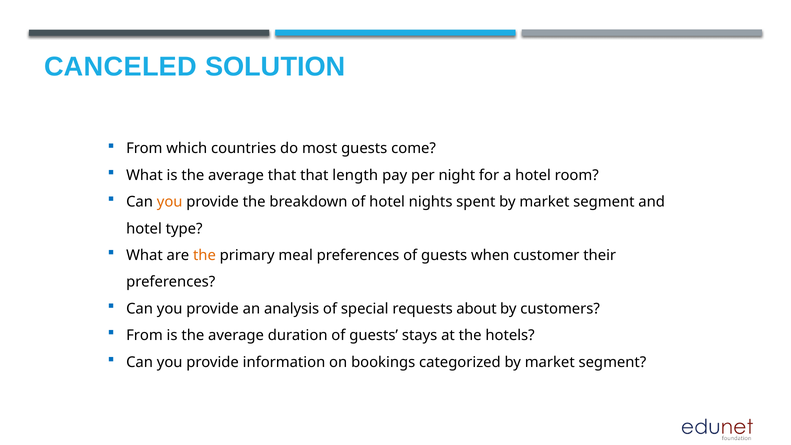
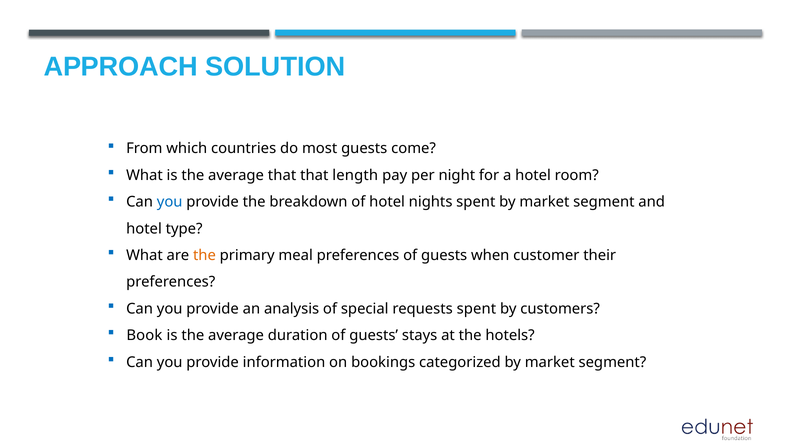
CANCELED: CANCELED -> APPROACH (121, 67)
you colour: orange -> blue (170, 202)
requests about: about -> spent (476, 309)
From: From -> Book (144, 335)
